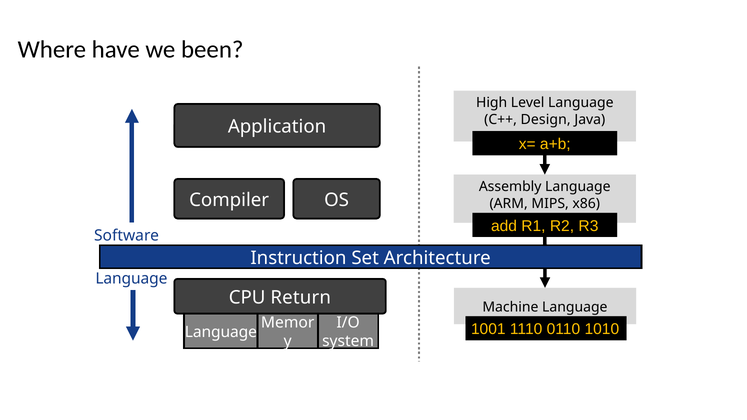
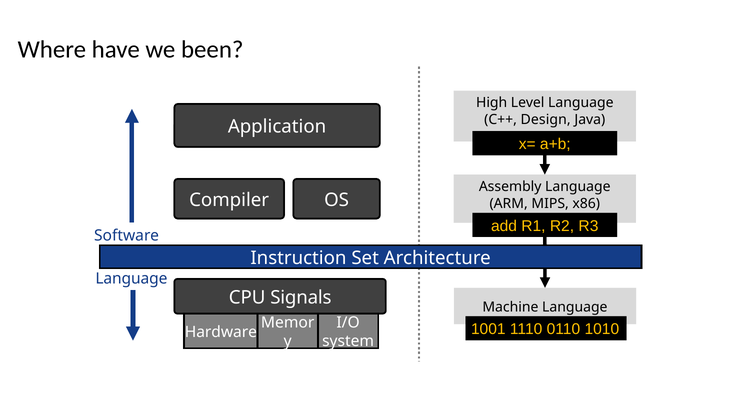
Return: Return -> Signals (301, 298)
Language: Language -> Hardware (221, 332)
